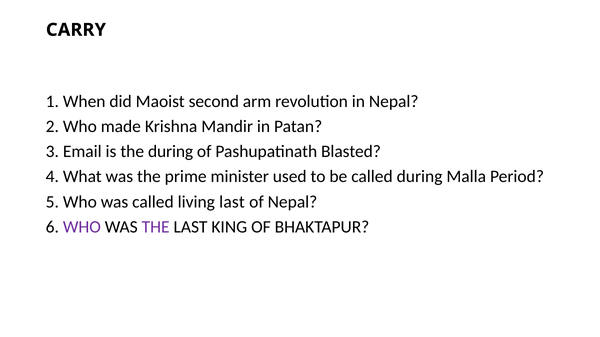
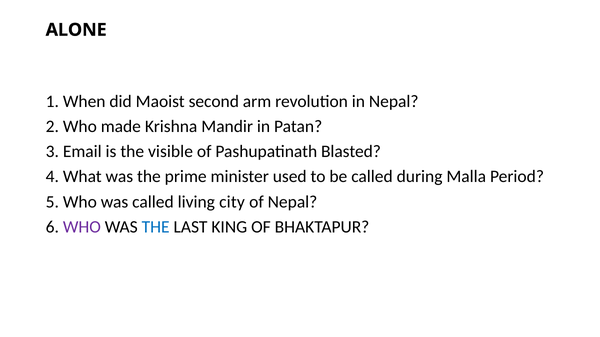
CARRY: CARRY -> ALONE (76, 30)
the during: during -> visible (171, 152)
living last: last -> city (232, 202)
THE colour: purple -> blue (156, 227)
